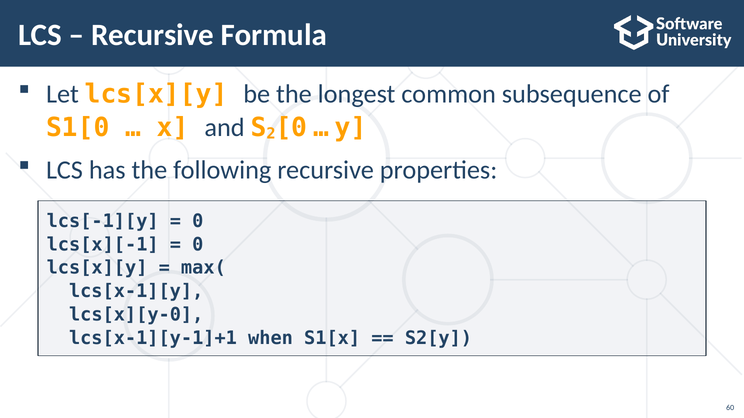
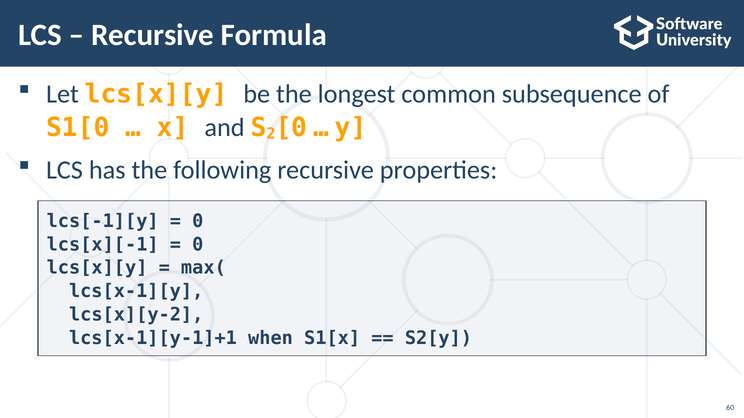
lcs[x][y-0: lcs[x][y-0 -> lcs[x][y-2 (136, 315)
